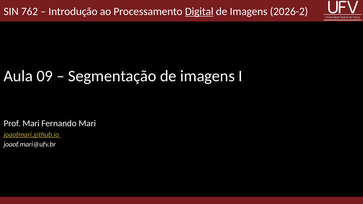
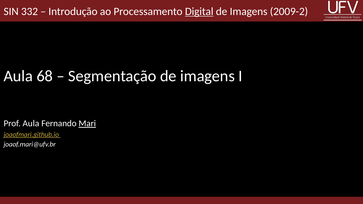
762: 762 -> 332 (30, 11)
2026-2: 2026-2 -> 2009-2 (289, 11)
09: 09 -> 68 (45, 76)
Prof Mari: Mari -> Aula (31, 124)
Mari underline: none -> present (87, 124)
